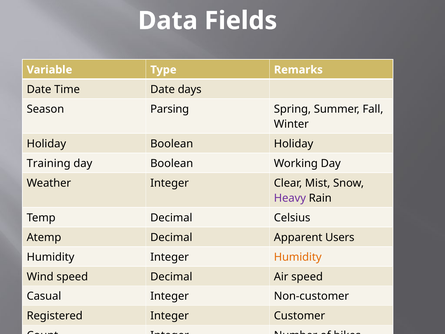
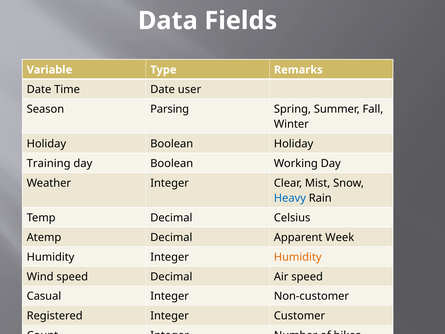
days: days -> user (190, 89)
Heavy colour: purple -> blue (290, 198)
Users: Users -> Week (340, 237)
